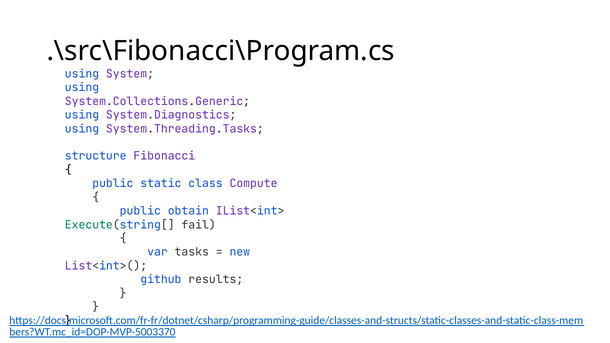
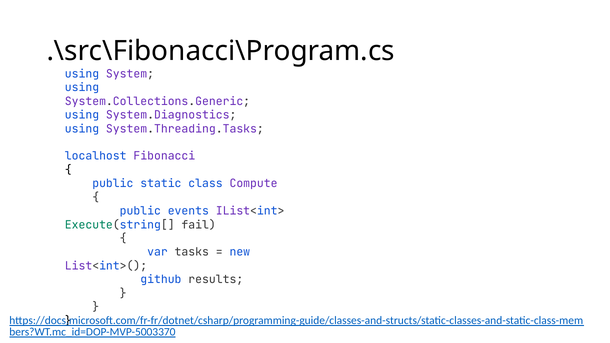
structure: structure -> localhost (96, 156)
obtain: obtain -> events (188, 211)
